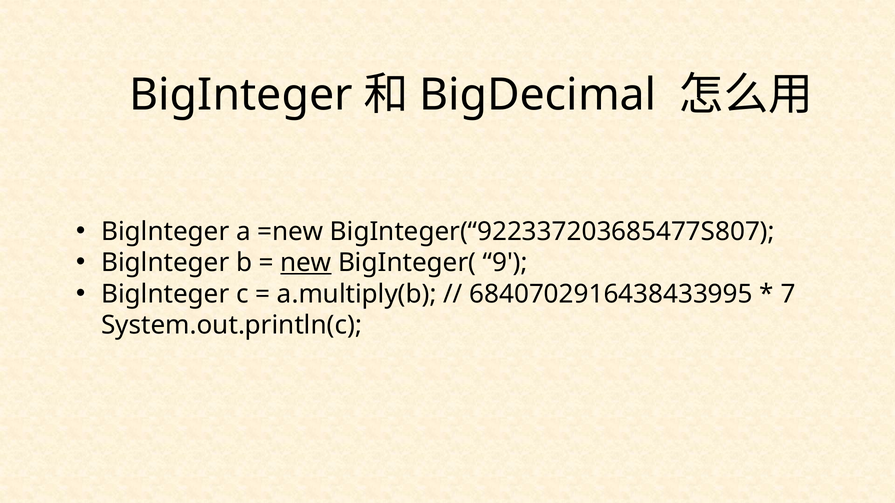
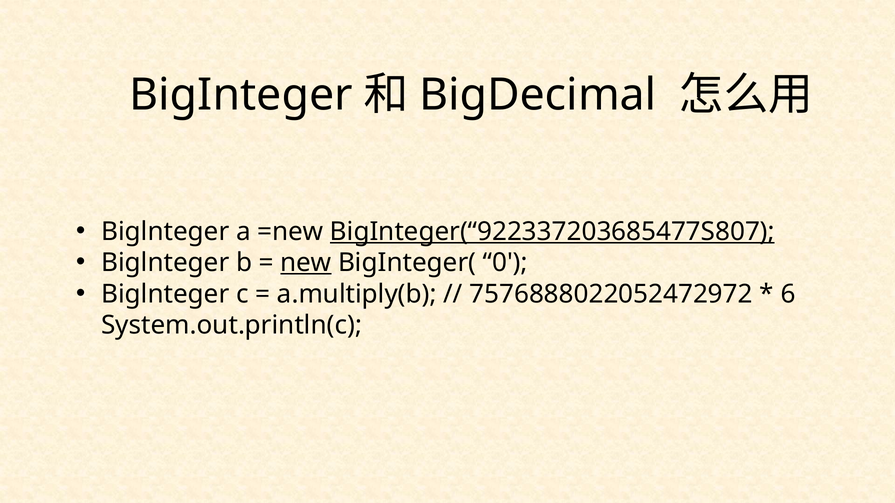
BigInteger(“922337203685477S807 underline: none -> present (552, 232)
9: 9 -> 0 (505, 263)
6840702916438433995: 6840702916438433995 -> 7576888022052472972 (611, 294)
7: 7 -> 6 (788, 294)
